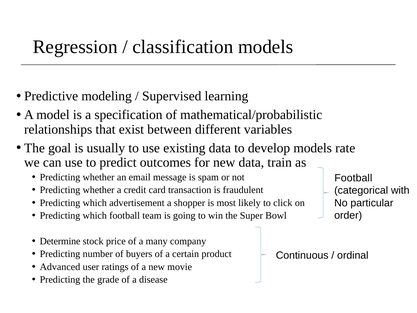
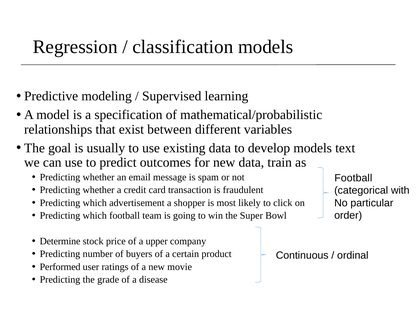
rate: rate -> text (345, 148)
many: many -> upper (157, 241)
Advanced: Advanced -> Performed (60, 267)
